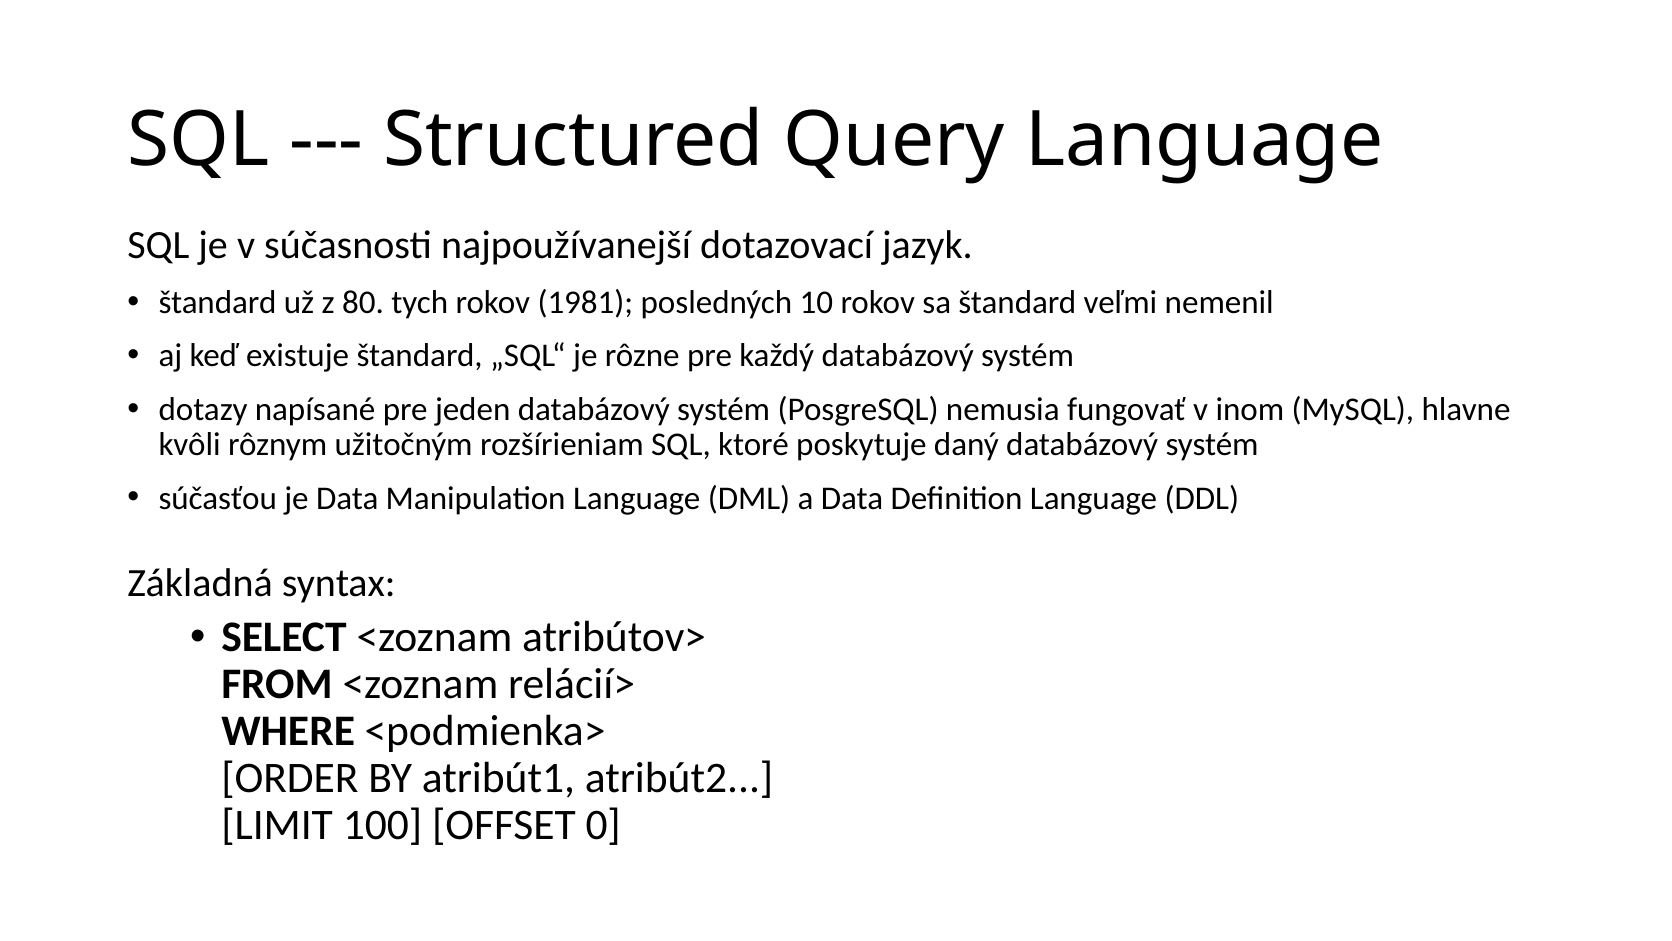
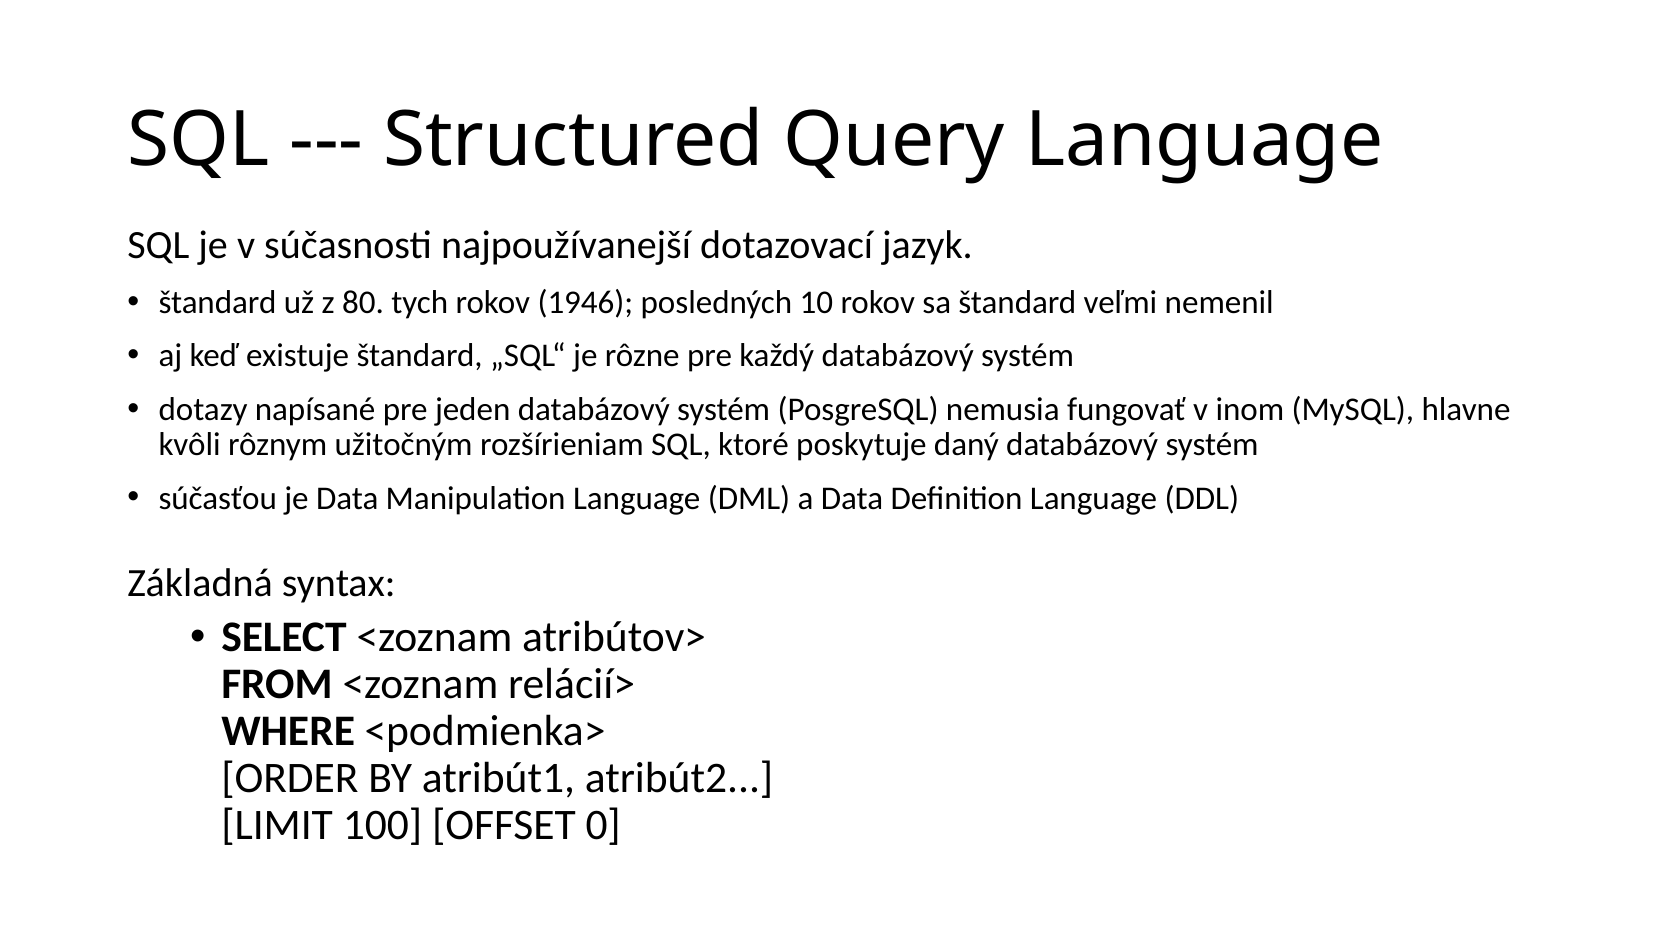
1981: 1981 -> 1946 (585, 303)
